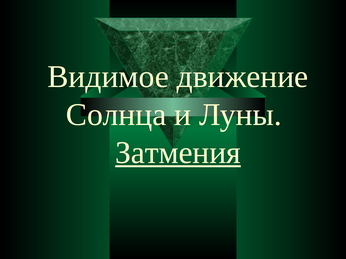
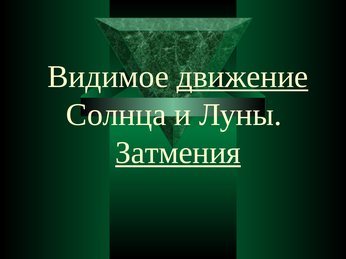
движение underline: none -> present (242, 77)
